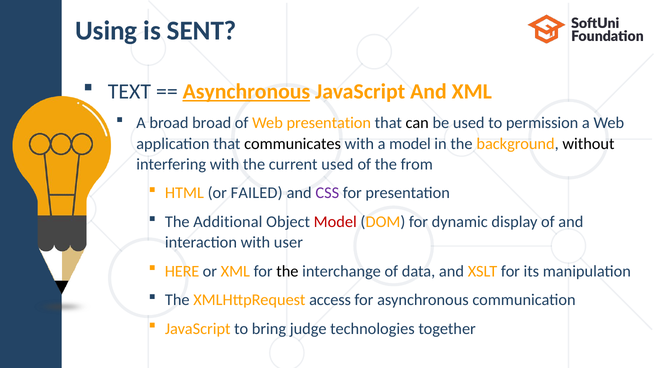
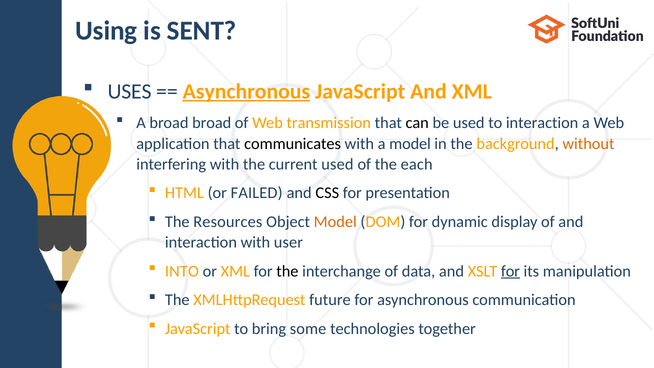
TEXT: TEXT -> USES (130, 91)
Web presentation: presentation -> transmission (329, 123)
to permission: permission -> interaction (542, 123)
without colour: black -> orange (588, 144)
from: from -> each (417, 164)
CSS colour: purple -> black (327, 193)
Additional: Additional -> Resources (228, 222)
Model colour: red -> orange (335, 222)
HERE: HERE -> INTO (182, 271)
for underline: none -> present (510, 271)
access: access -> future (330, 300)
judge: judge -> some (308, 329)
